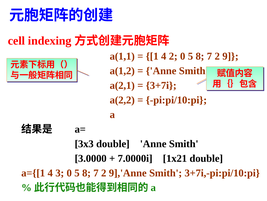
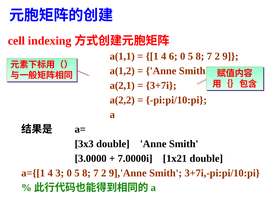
4 2: 2 -> 6 (173, 56)
